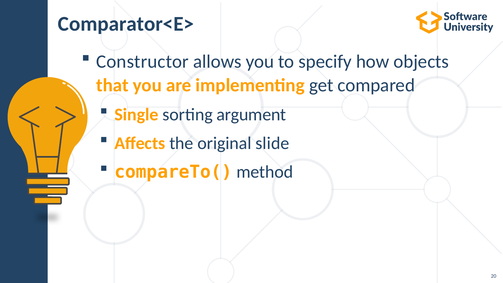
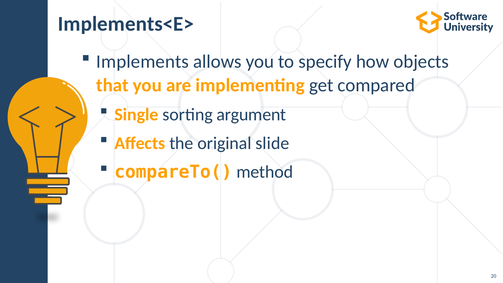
Comparator<E>: Comparator<E> -> Implements<E> (126, 24)
Constructor: Constructor -> Implements (143, 62)
